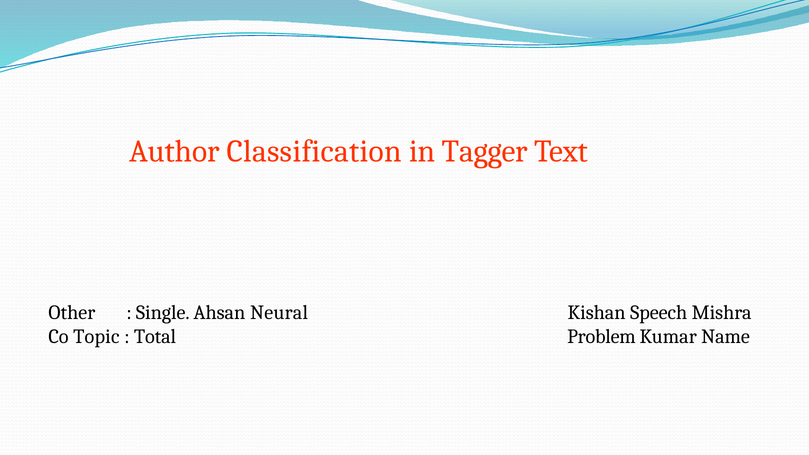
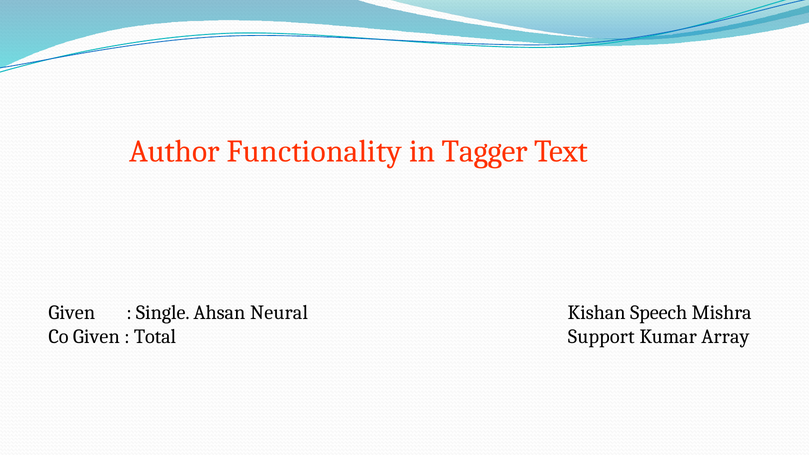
Classification: Classification -> Functionality (314, 151)
Other: Other -> Given (72, 312)
Co Topic: Topic -> Given (96, 337)
Problem: Problem -> Support (601, 337)
Name: Name -> Array (725, 337)
